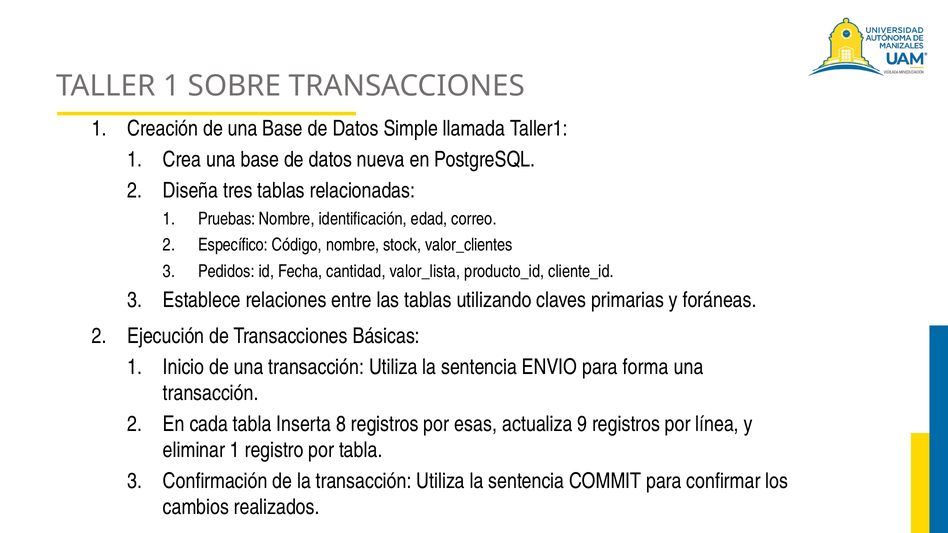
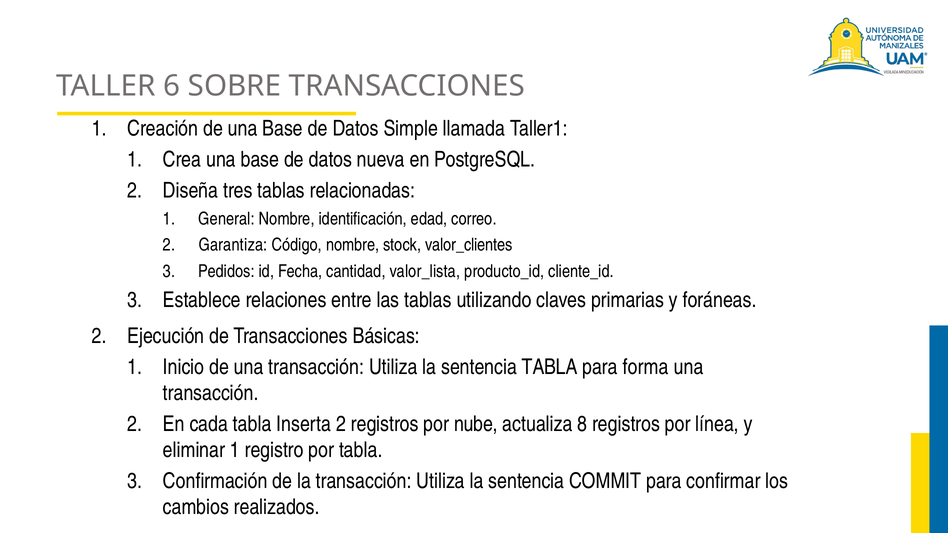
TALLER 1: 1 -> 6 (172, 86)
Pruebas: Pruebas -> General (227, 219)
Específico: Específico -> Garantiza (233, 245)
sentencia ENVIO: ENVIO -> TABLA (550, 367)
Inserta 8: 8 -> 2 (341, 424)
esas: esas -> nube (476, 424)
9: 9 -> 8 (582, 424)
